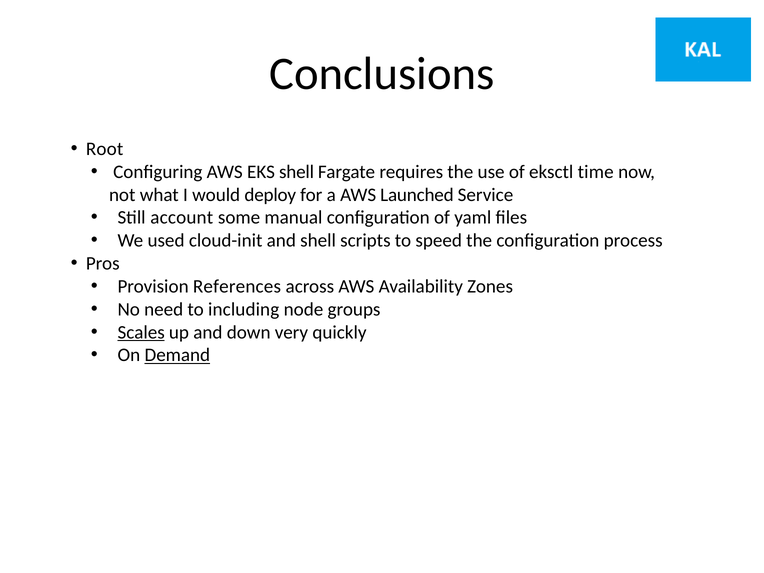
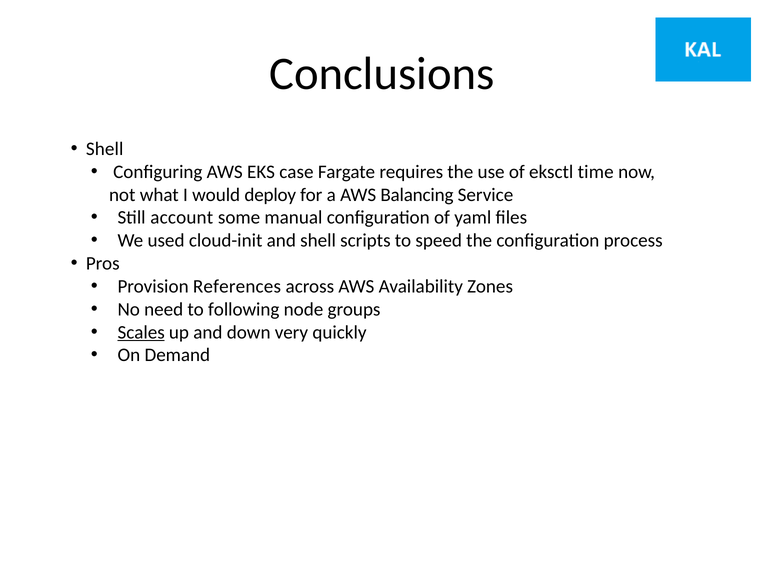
Root: Root -> Shell (105, 149)
EKS shell: shell -> case (296, 172)
Launched: Launched -> Balancing (417, 195)
including: including -> following (244, 309)
Demand underline: present -> none (177, 355)
